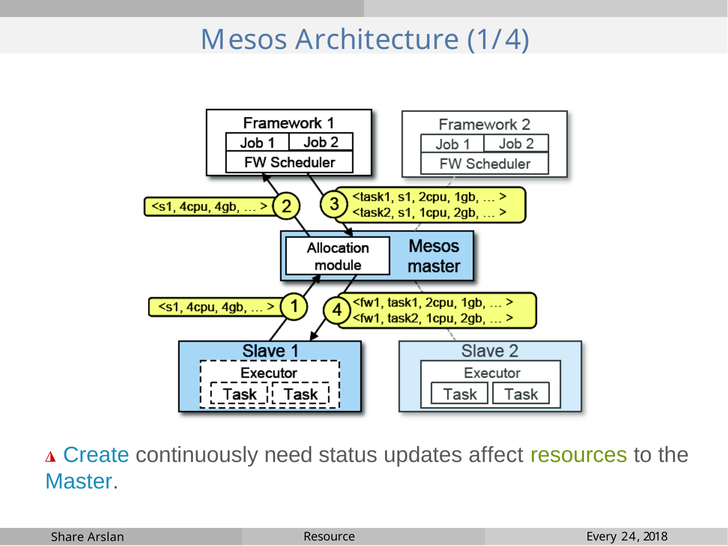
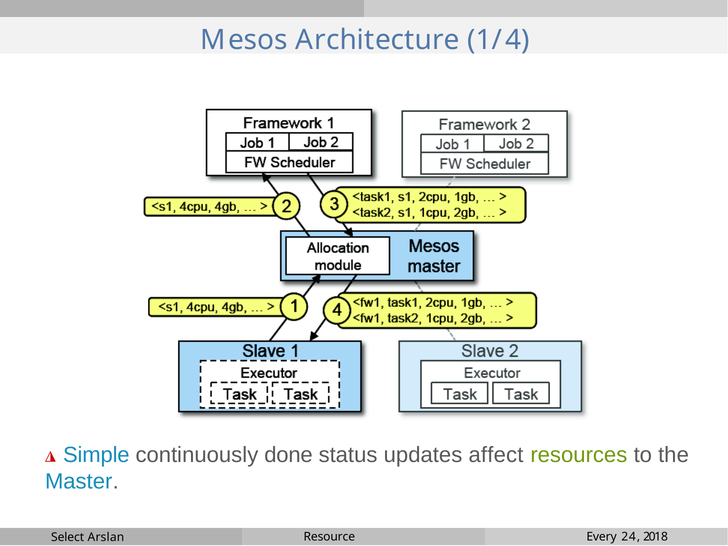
Create: Create -> Simple (96, 455)
need: need -> done (288, 455)
Share: Share -> Select (68, 538)
